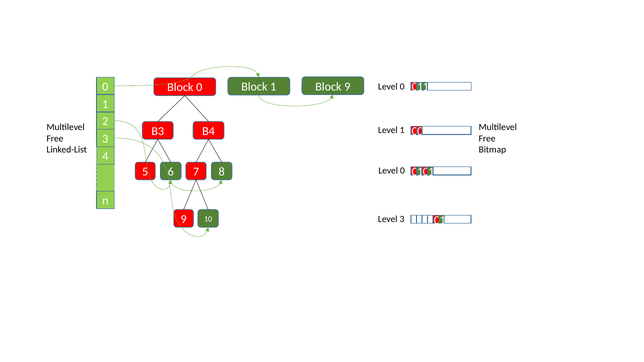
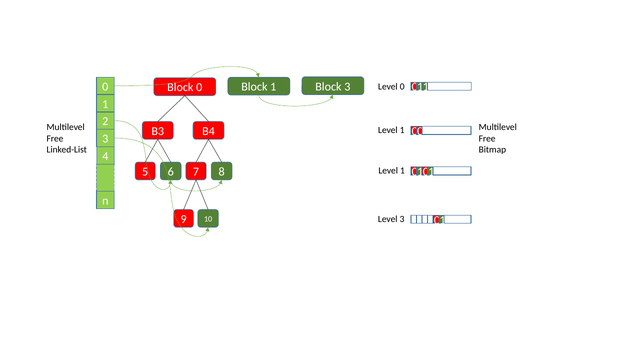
Block 9: 9 -> 3 (347, 87)
0: 0 -> 1 (402, 171)
